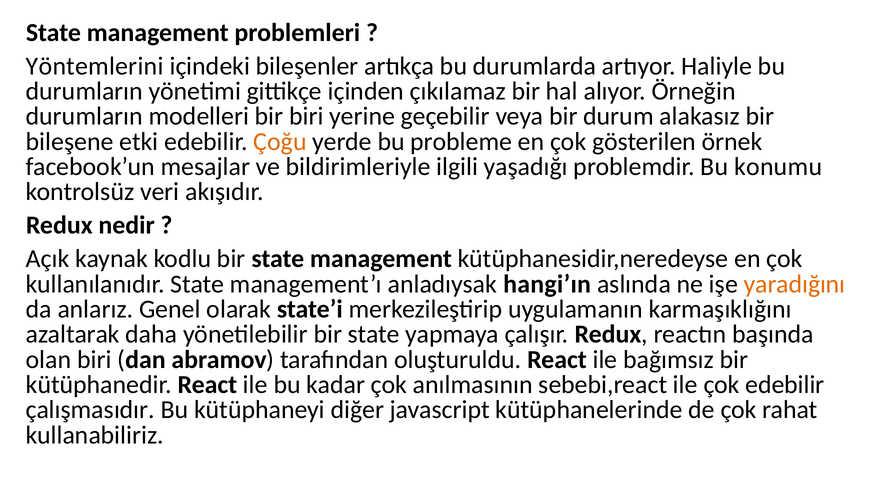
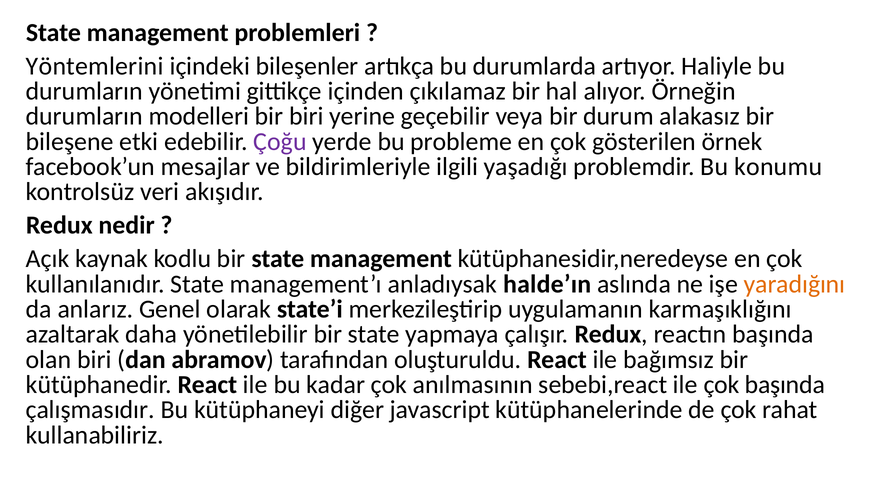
Çoğu colour: orange -> purple (280, 142)
hangi’ın: hangi’ın -> halde’ın (547, 284)
çok edebilir: edebilir -> başında (785, 385)
